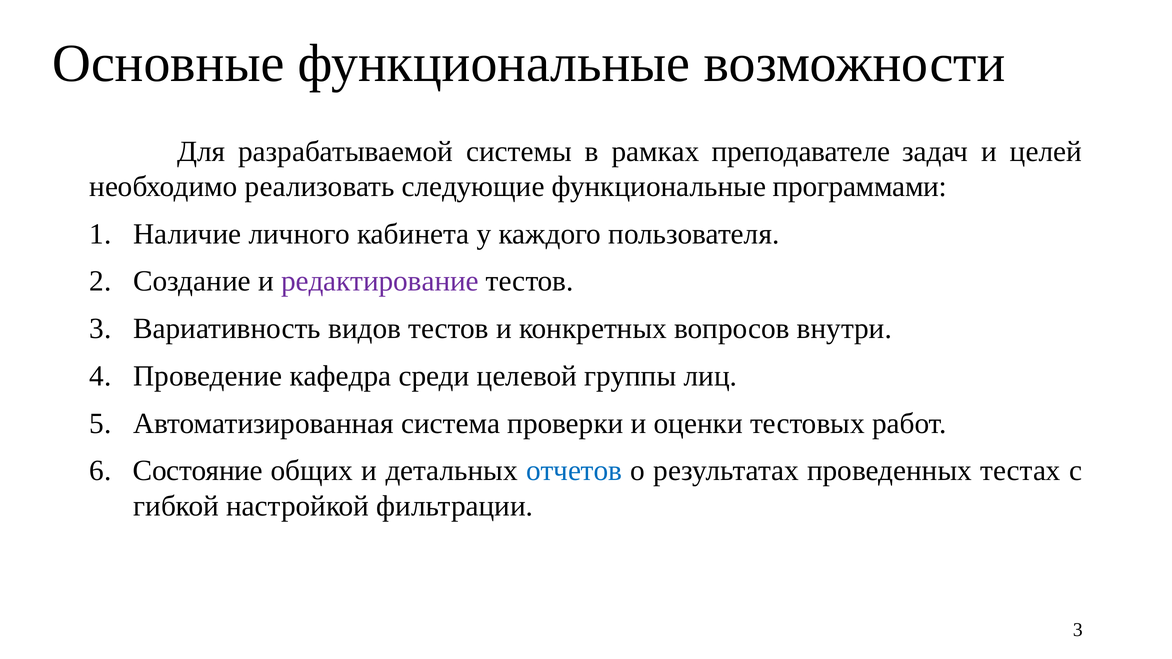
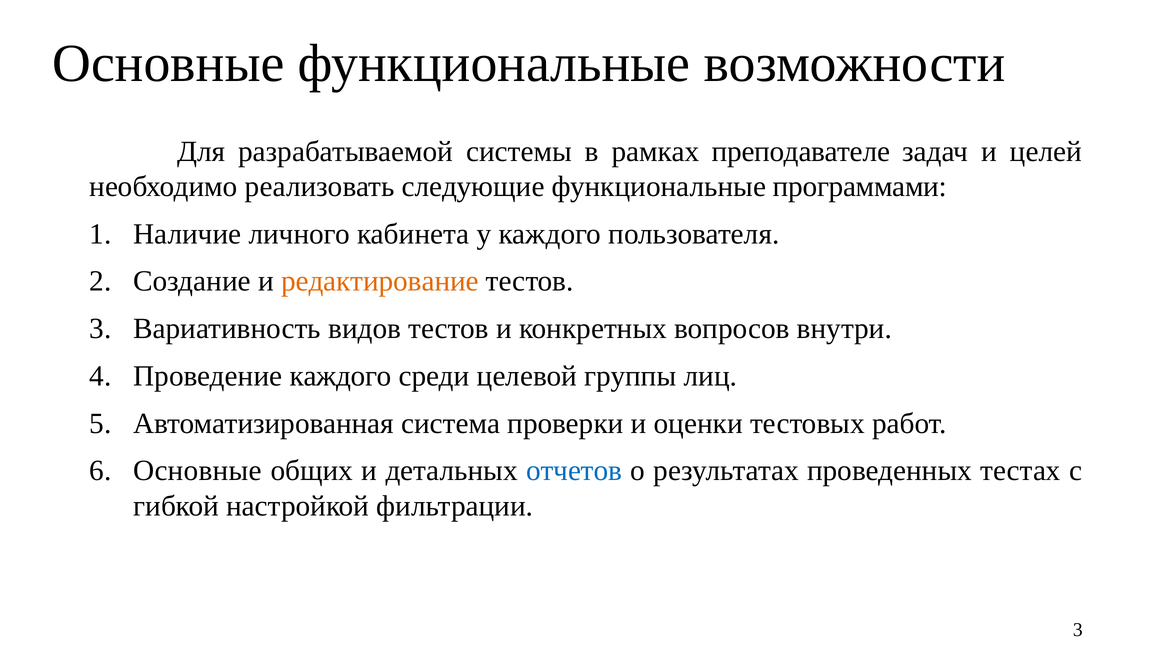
редактирование colour: purple -> orange (380, 281)
Проведение кафедра: кафедра -> каждого (341, 376)
Состояние: Состояние -> Основные (198, 471)
